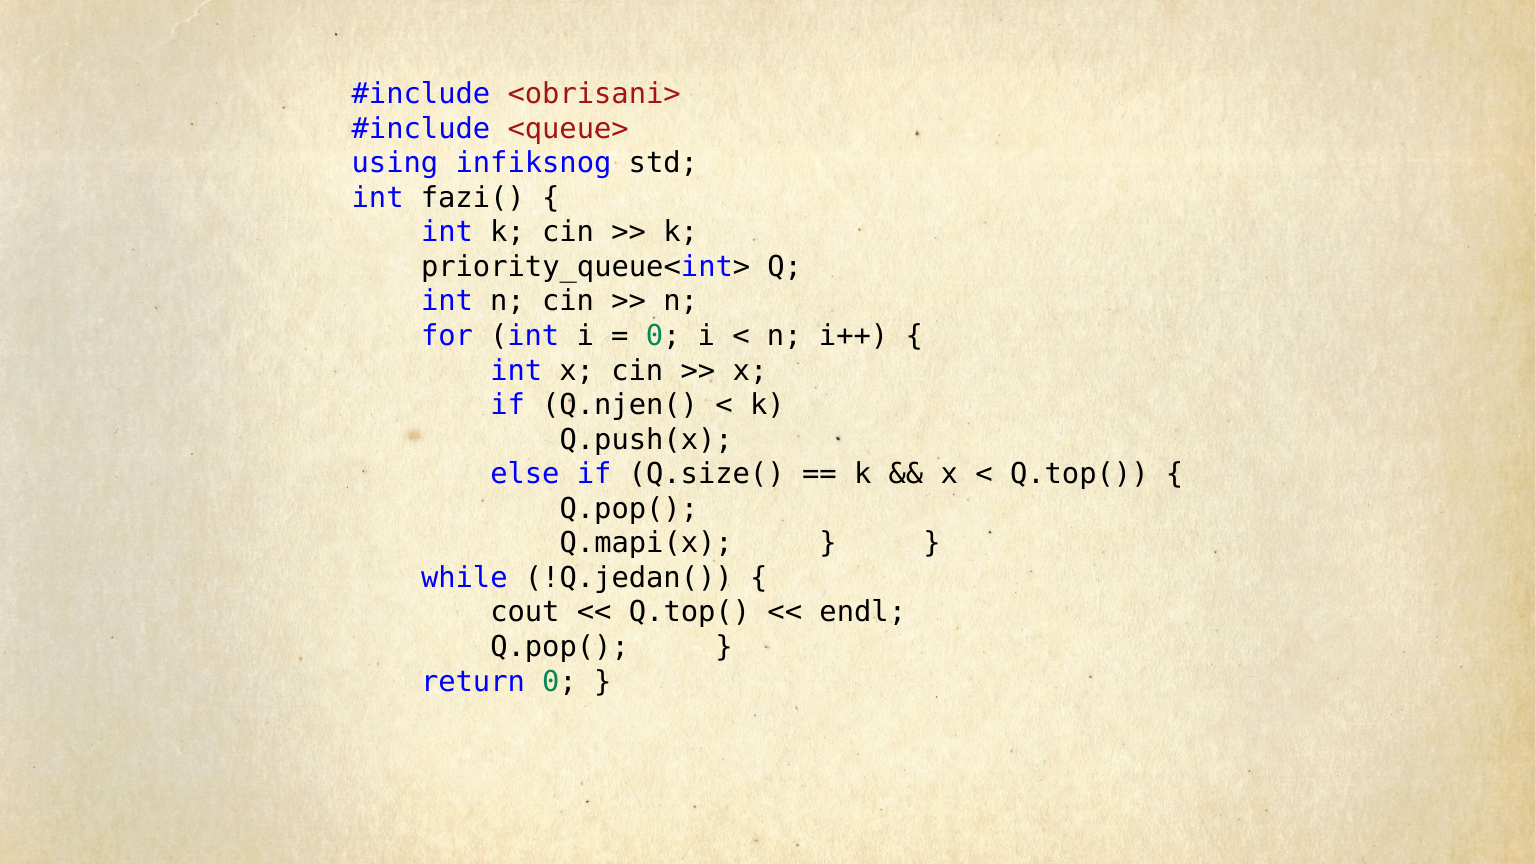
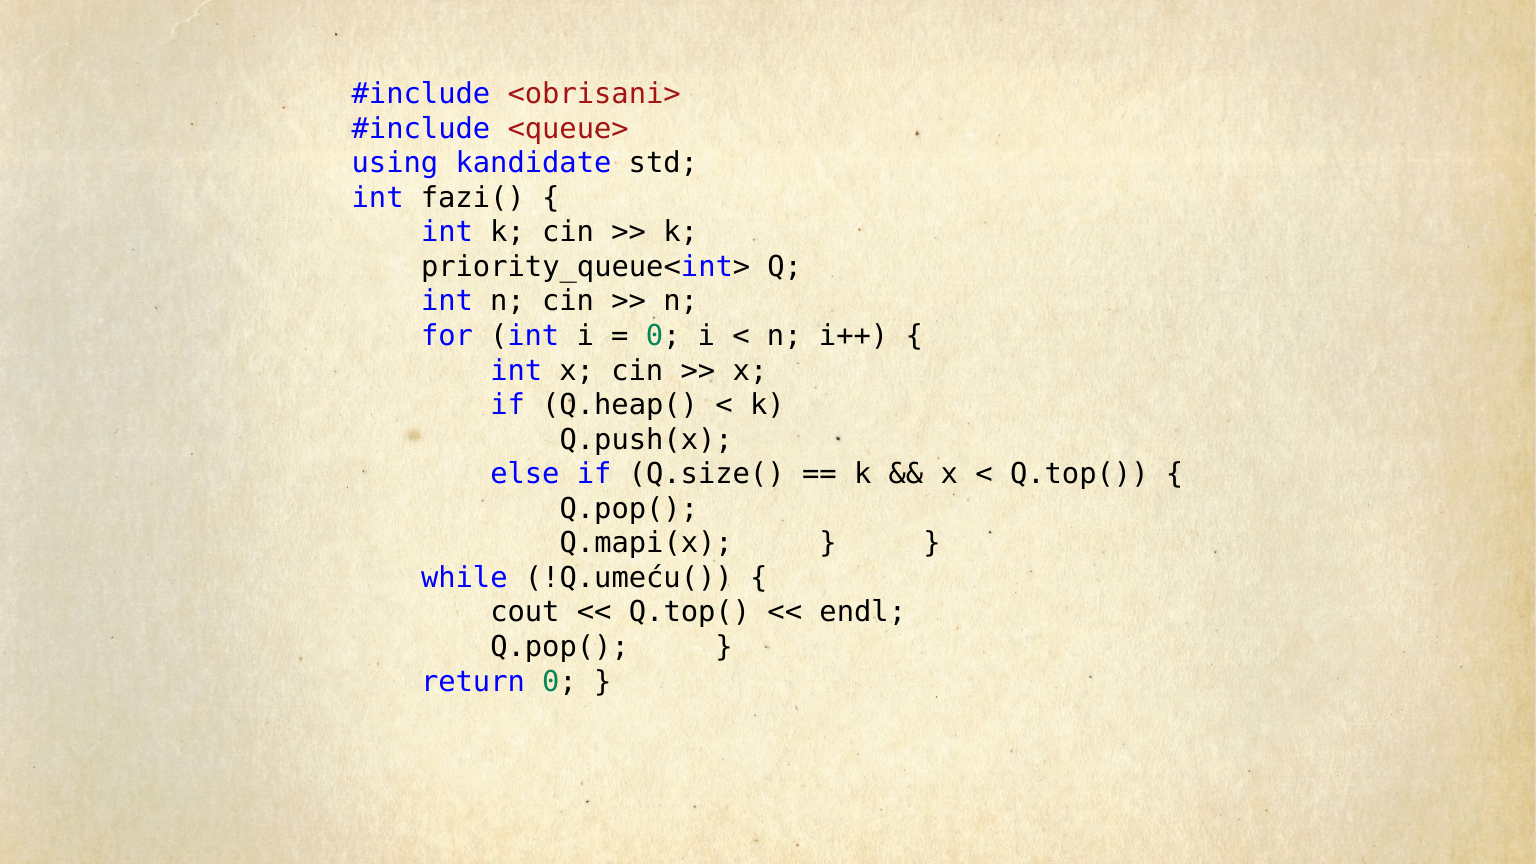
infiksnog: infiksnog -> kandidate (534, 163)
Q.njen(: Q.njen( -> Q.heap( (620, 405)
!Q.jedan(: !Q.jedan( -> !Q.umeću( (629, 578)
